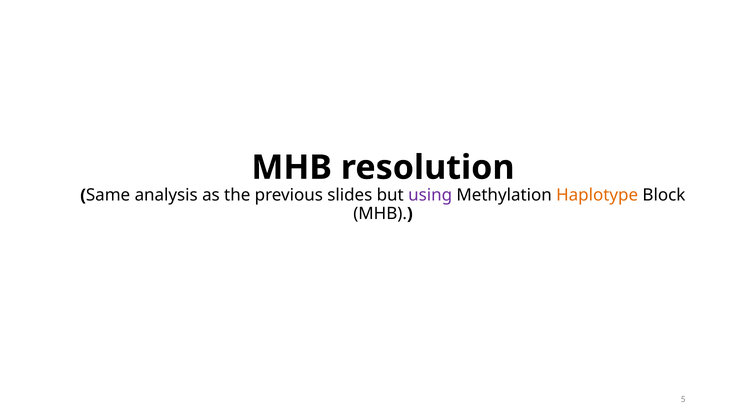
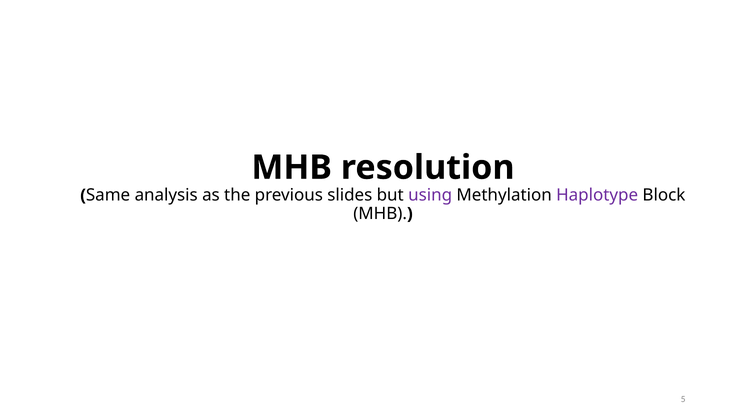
Haplotype colour: orange -> purple (597, 195)
